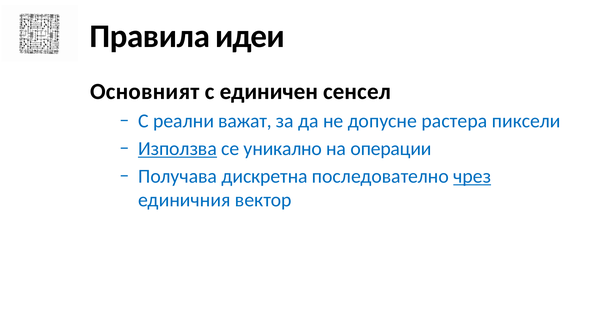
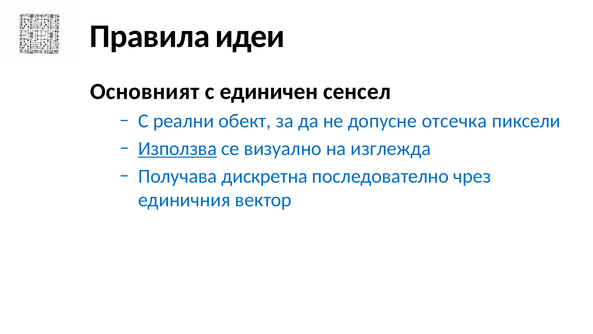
важат: важат -> обект (245, 121)
растера: растера -> отсечка (454, 121)
уникално: уникално -> визуално (283, 148)
операции: операции -> изглежда (391, 148)
чрез underline: present -> none (472, 176)
